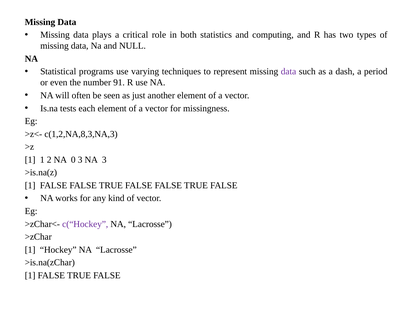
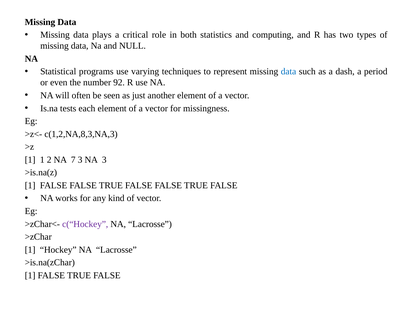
data colour: purple -> blue (289, 72)
91: 91 -> 92 (119, 83)
0: 0 -> 7 (73, 160)
